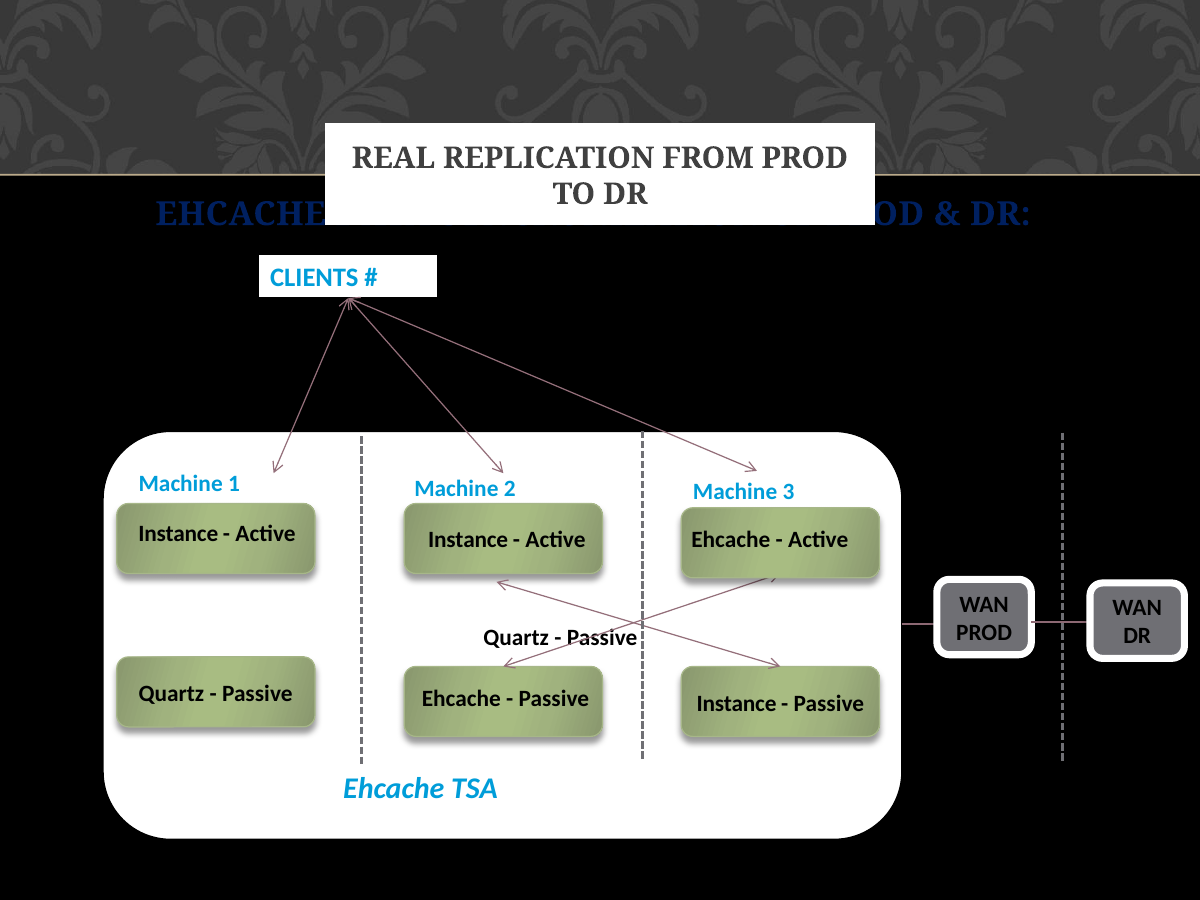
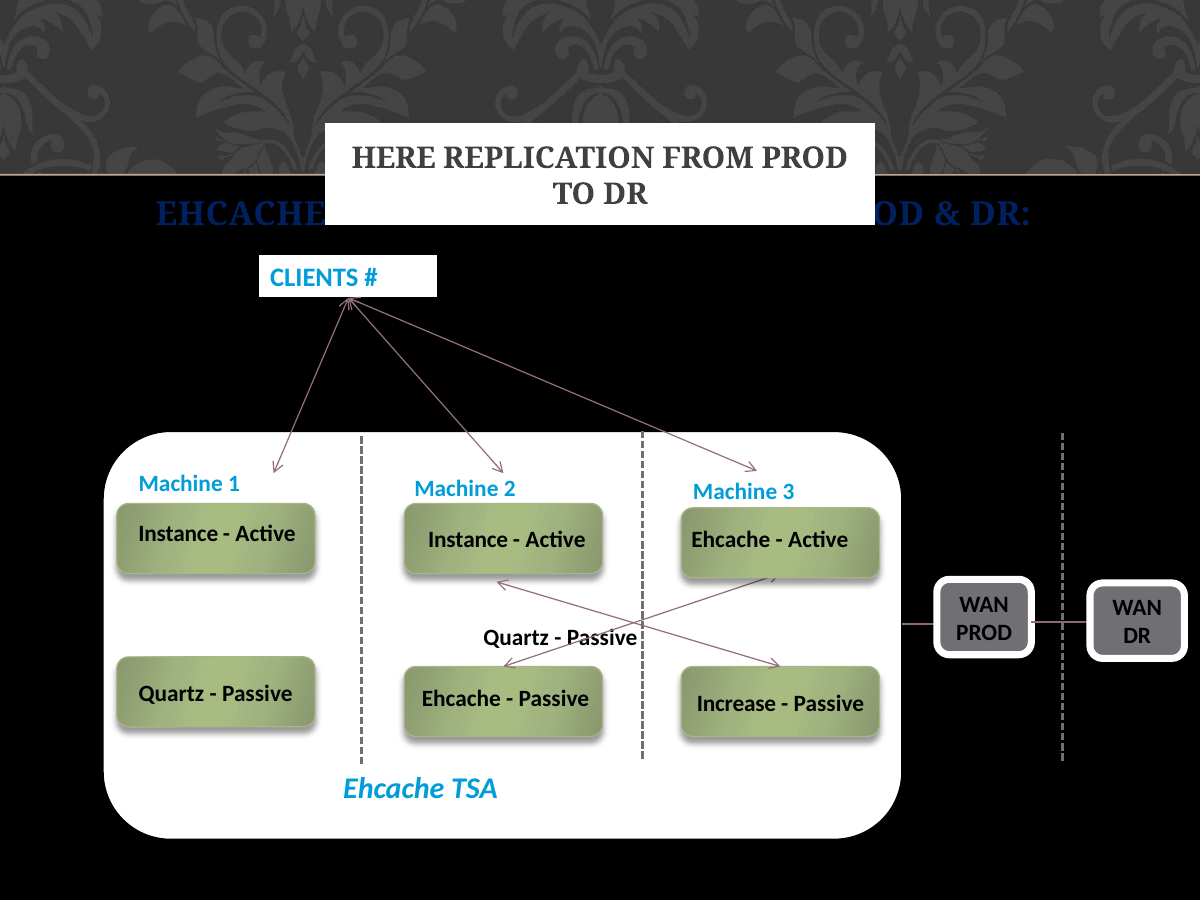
REAL: REAL -> HERE (394, 158)
Instance: Instance -> Increase (737, 704)
